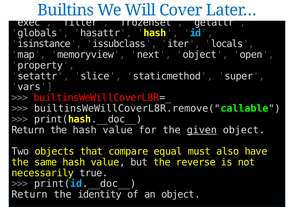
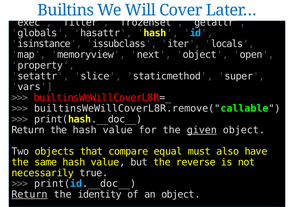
Return underline: none -> present (30, 195)
